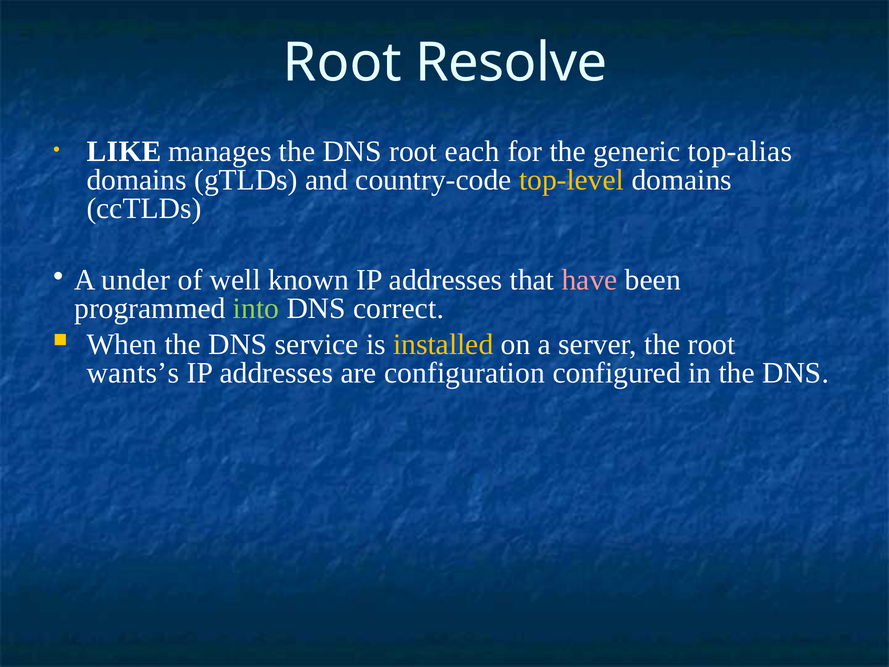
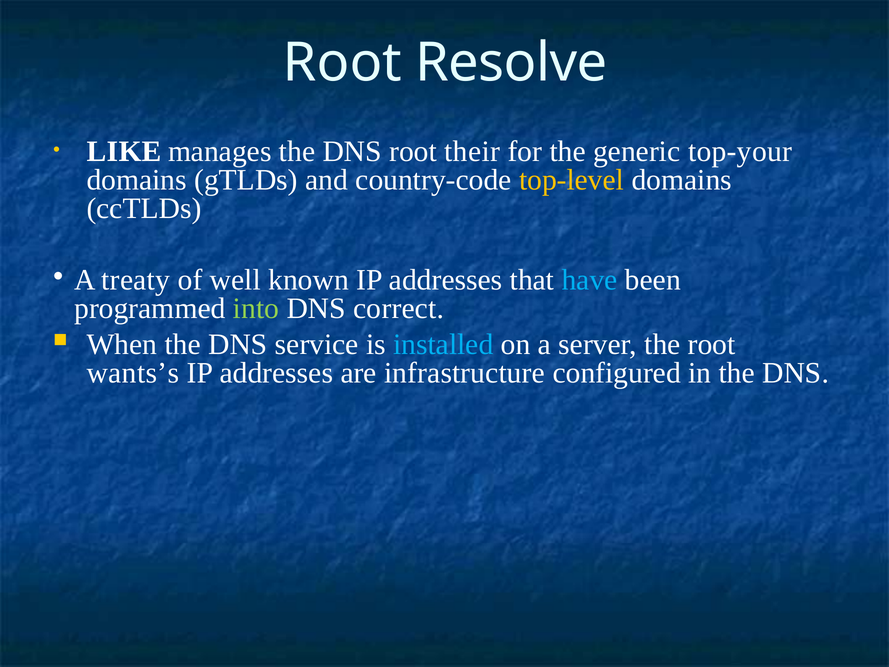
each: each -> their (472, 151)
top-alias: top-alias -> top-your (740, 151)
under: under -> treaty (136, 280)
have colour: pink -> light blue (590, 280)
installed colour: yellow -> light blue (443, 344)
configuration: configuration -> infrastructure (465, 373)
